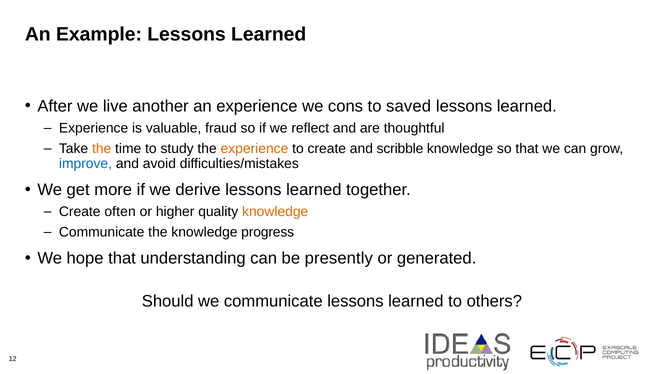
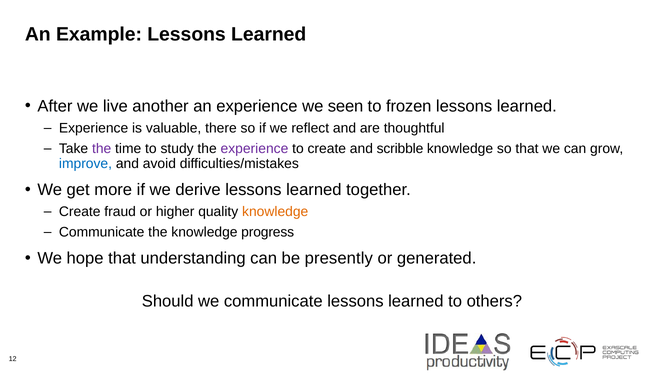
cons: cons -> seen (346, 106)
saved: saved -> frozen (409, 106)
fraud: fraud -> there (221, 128)
the colour: orange -> purple (102, 148)
experience colour: orange -> purple (254, 148)
often: often -> fraud (120, 211)
